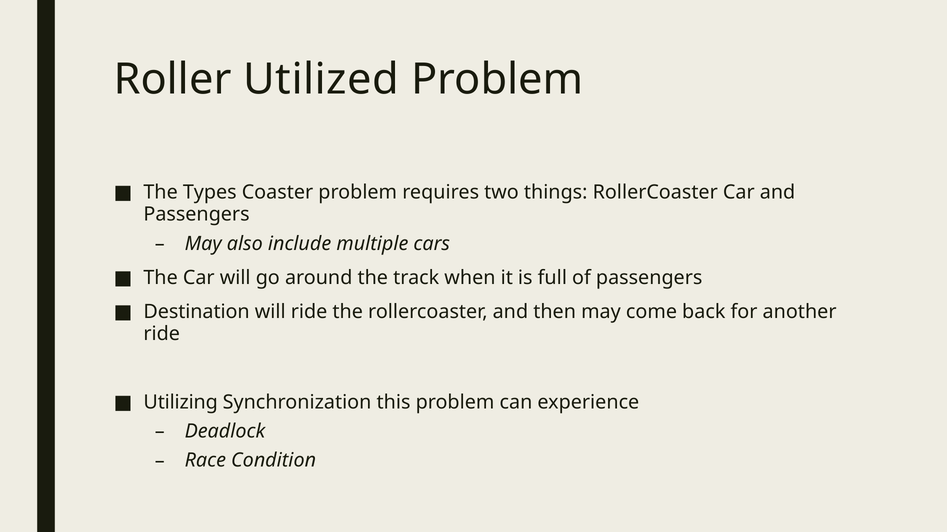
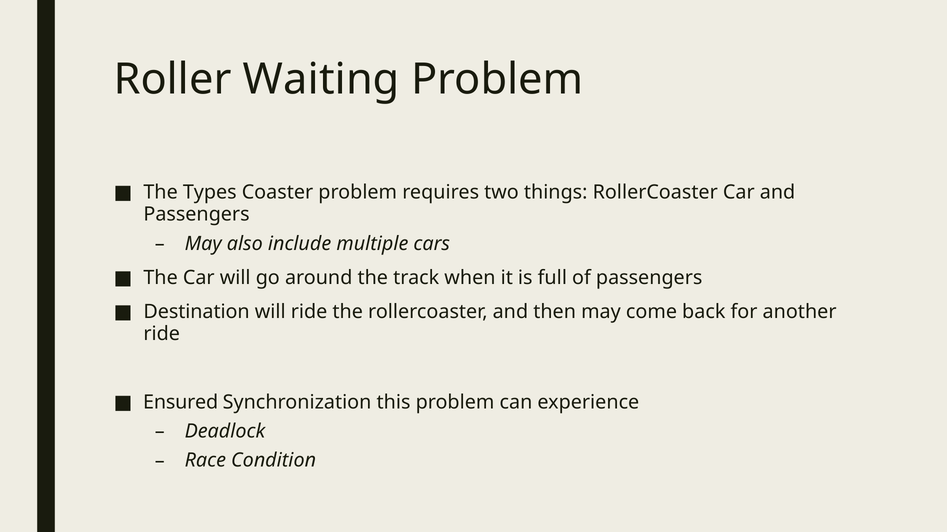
Utilized: Utilized -> Waiting (321, 80)
Utilizing: Utilizing -> Ensured (181, 403)
